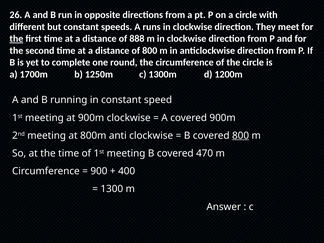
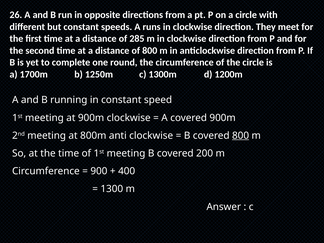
the underline: present -> none (16, 39)
888: 888 -> 285 (137, 39)
470: 470 -> 200 (205, 153)
